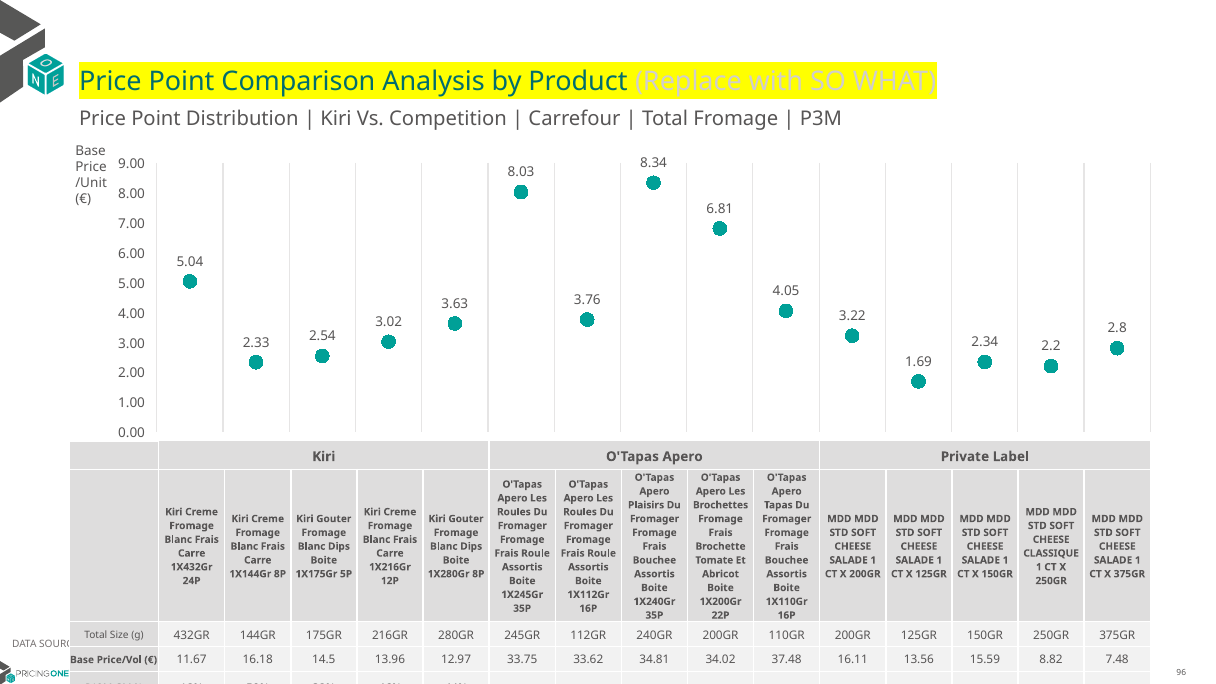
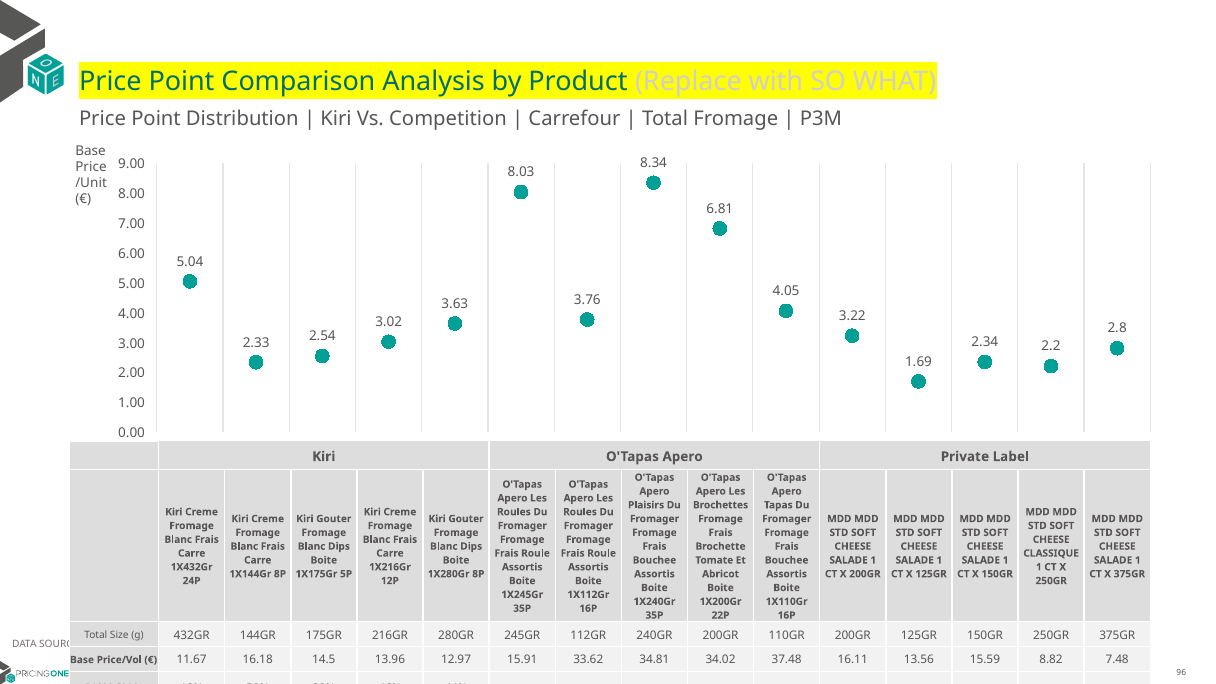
33.75: 33.75 -> 15.91 (522, 660)
